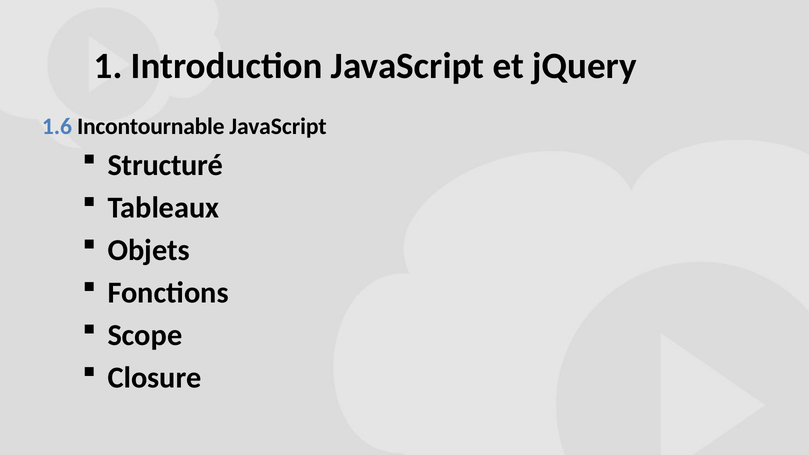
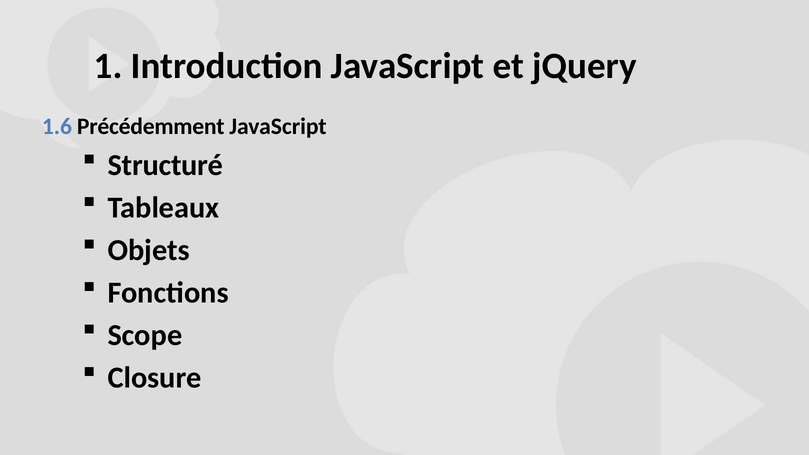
Incontournable: Incontournable -> Précédemment (151, 126)
